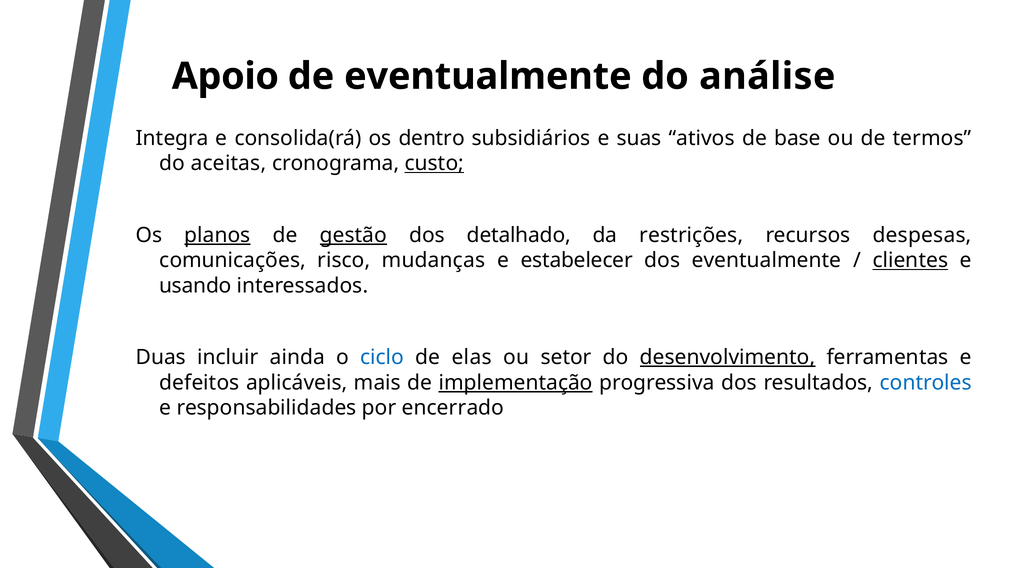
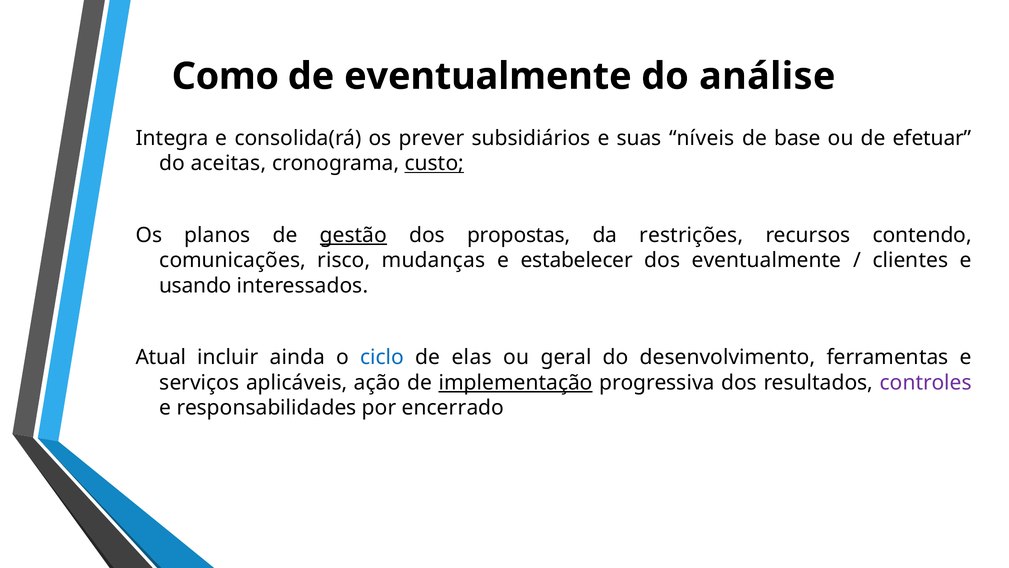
Apoio: Apoio -> Como (225, 76)
dentro: dentro -> prever (431, 138)
ativos: ativos -> níveis (702, 138)
termos: termos -> efetuar (932, 138)
planos underline: present -> none (217, 235)
detalhado: detalhado -> propostas (519, 235)
despesas: despesas -> contendo (922, 235)
clientes underline: present -> none (910, 260)
Duas: Duas -> Atual (161, 357)
setor: setor -> geral (566, 357)
desenvolvimento underline: present -> none (728, 357)
defeitos: defeitos -> serviços (199, 382)
mais: mais -> ação (377, 382)
controles colour: blue -> purple (926, 382)
